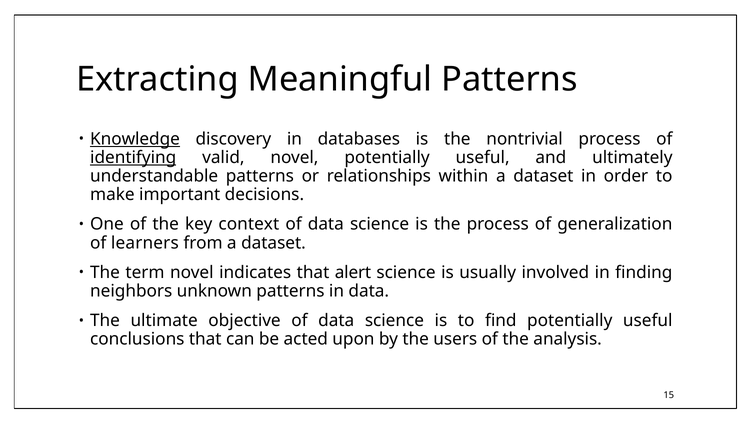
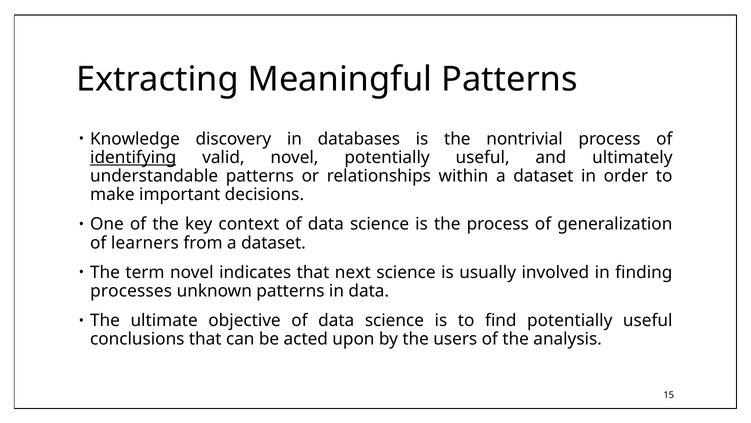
Knowledge underline: present -> none (135, 139)
alert: alert -> next (353, 272)
neighbors: neighbors -> processes (131, 291)
